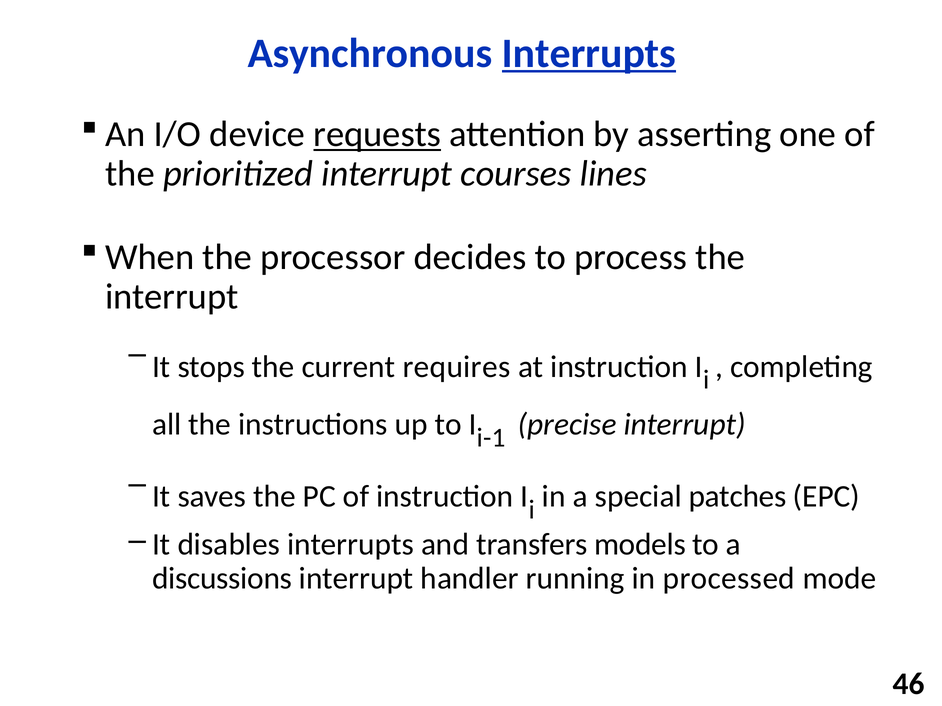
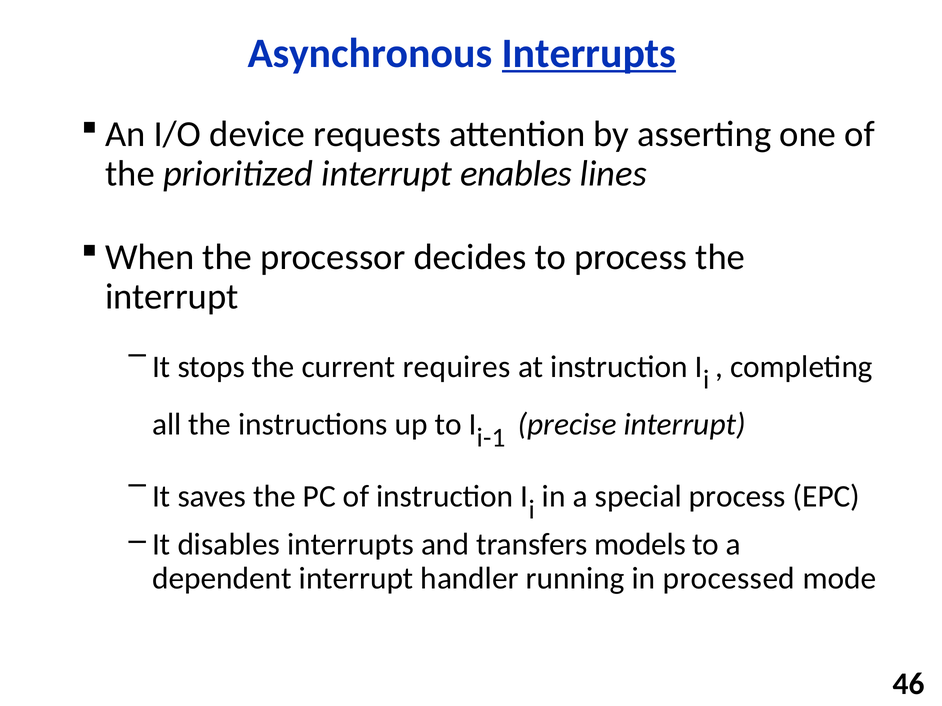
requests underline: present -> none (377, 134)
courses: courses -> enables (516, 174)
special patches: patches -> process (737, 497)
discussions: discussions -> dependent (222, 579)
